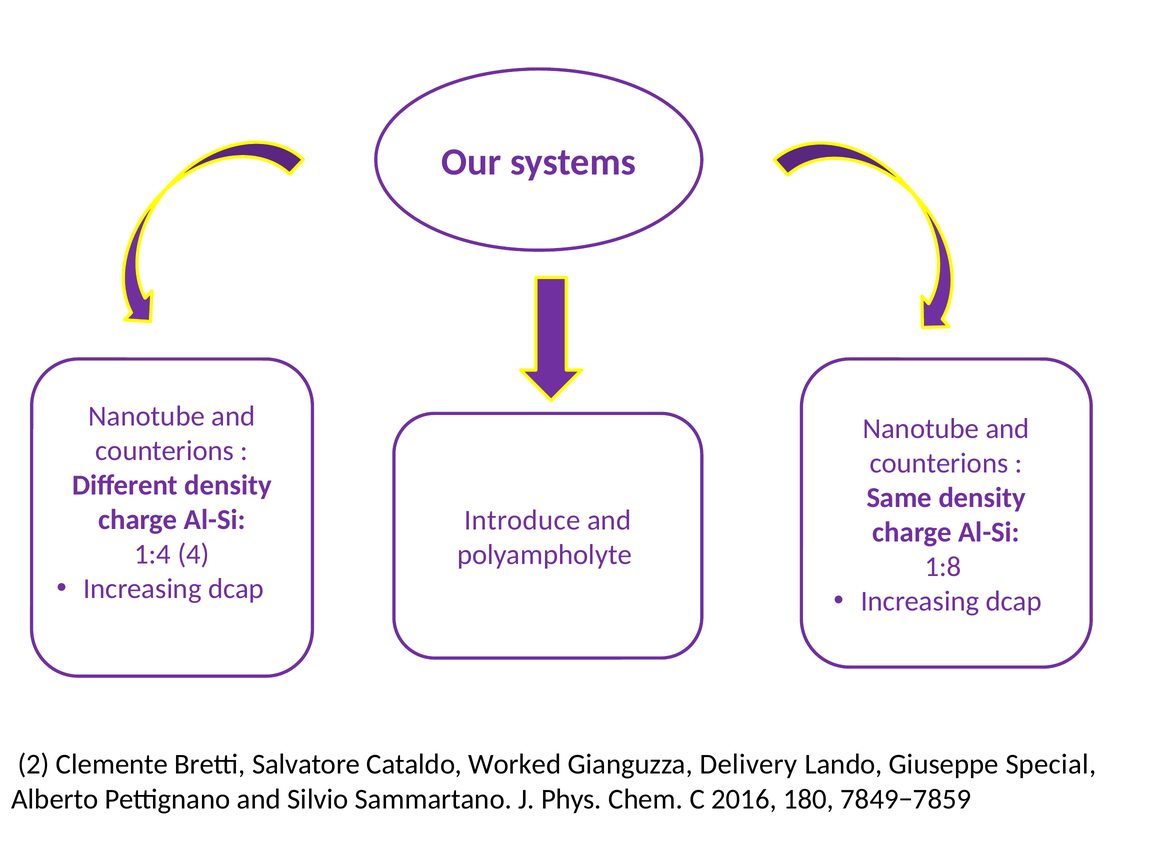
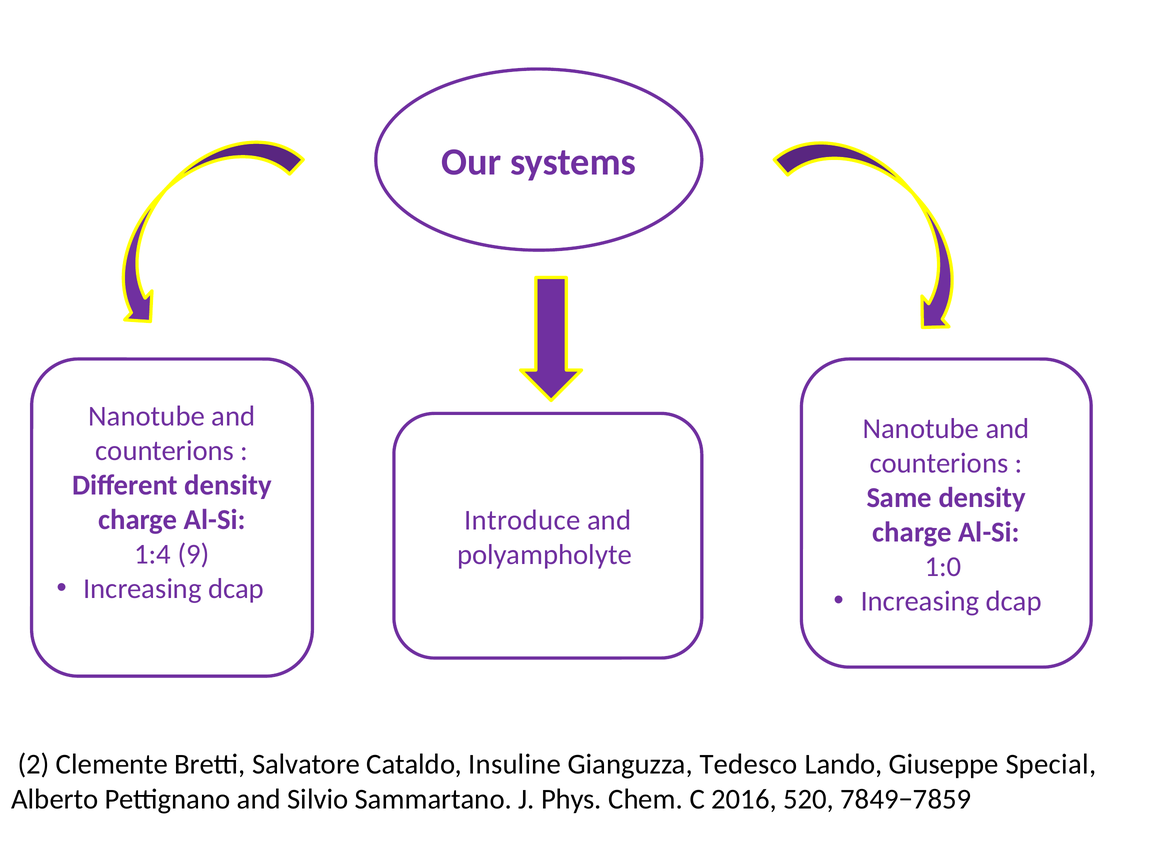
4: 4 -> 9 (193, 554)
1:8: 1:8 -> 1:0 (943, 567)
Worked: Worked -> Insuline (515, 764)
Delivery: Delivery -> Tedesco (749, 764)
180: 180 -> 520 (809, 799)
